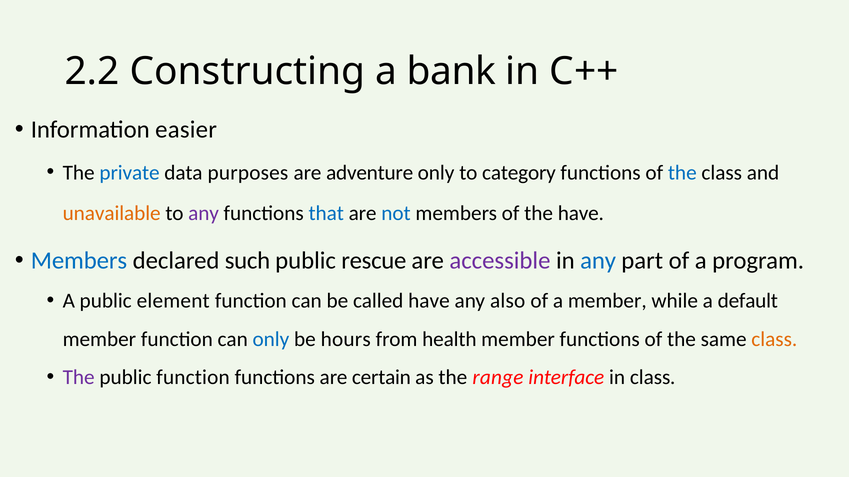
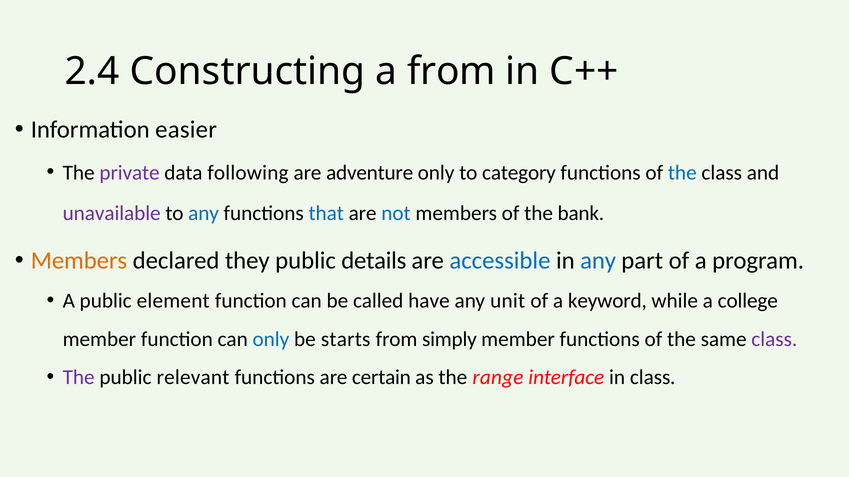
2.2: 2.2 -> 2.4 (92, 71)
a bank: bank -> from (451, 71)
private colour: blue -> purple (130, 173)
purposes: purposes -> following (248, 173)
unavailable colour: orange -> purple (112, 214)
any colour: purple -> blue (204, 214)
the have: have -> bank (581, 214)
Members colour: blue -> orange (79, 261)
such: such -> they (247, 261)
rescue: rescue -> details (374, 261)
accessible colour: purple -> blue (500, 261)
also: also -> unit (508, 301)
a member: member -> keyword (607, 301)
default: default -> college (748, 301)
hours: hours -> starts (346, 340)
health: health -> simply (449, 340)
class colour: orange -> purple (774, 340)
public function: function -> relevant (193, 378)
